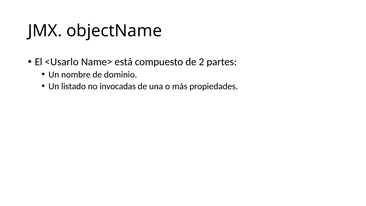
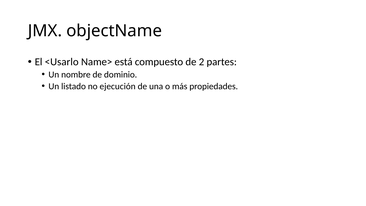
invocadas: invocadas -> ejecución (118, 86)
